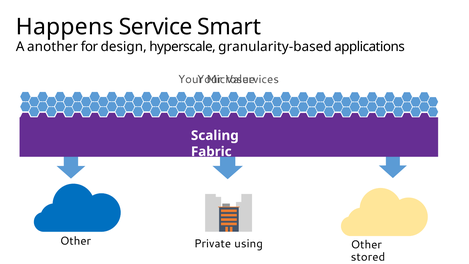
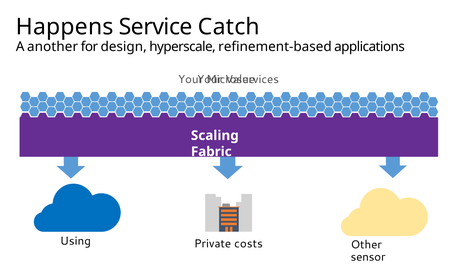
Smart: Smart -> Catch (229, 27)
granularity-based: granularity-based -> refinement-based (275, 47)
Other: Other -> Using (75, 241)
using: using -> costs (249, 244)
stored: stored -> sensor (368, 257)
